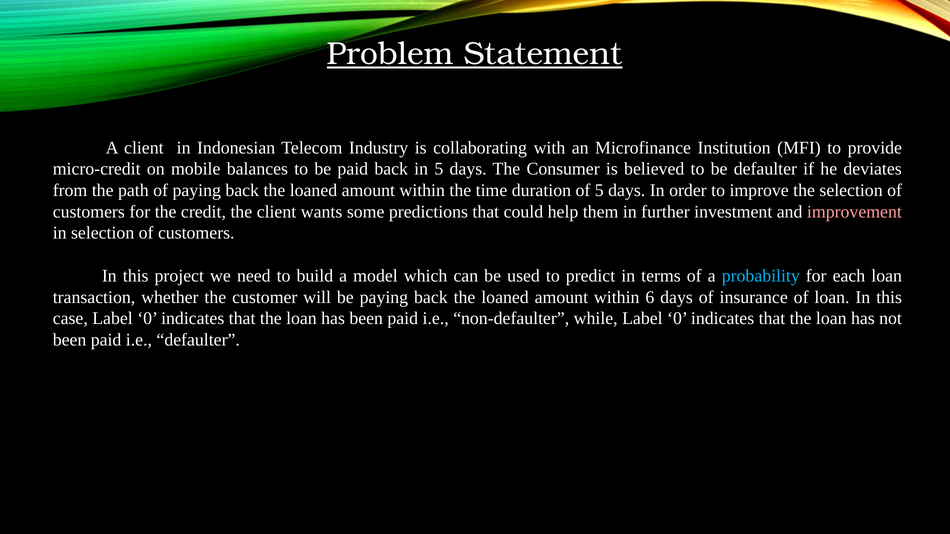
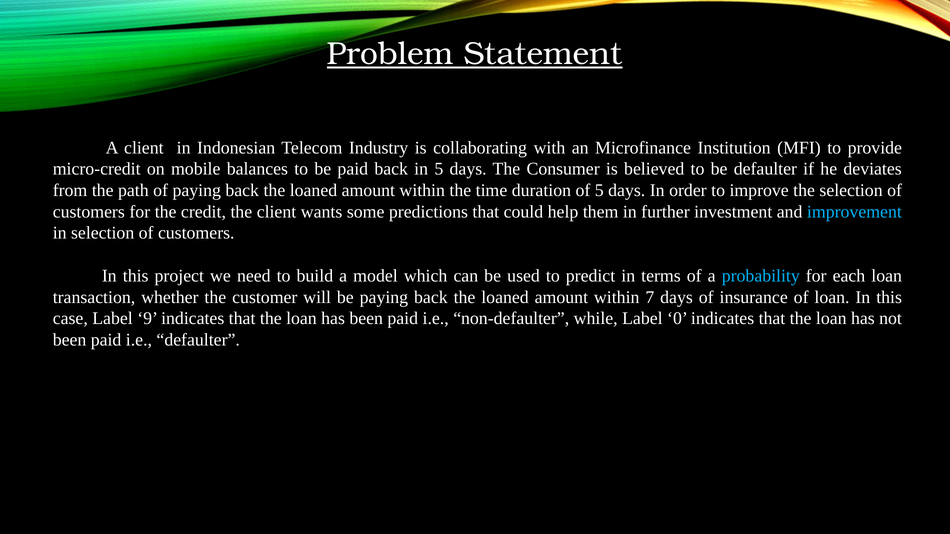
improvement colour: pink -> light blue (854, 212)
6: 6 -> 7 (650, 297)
case Label 0: 0 -> 9 (148, 319)
